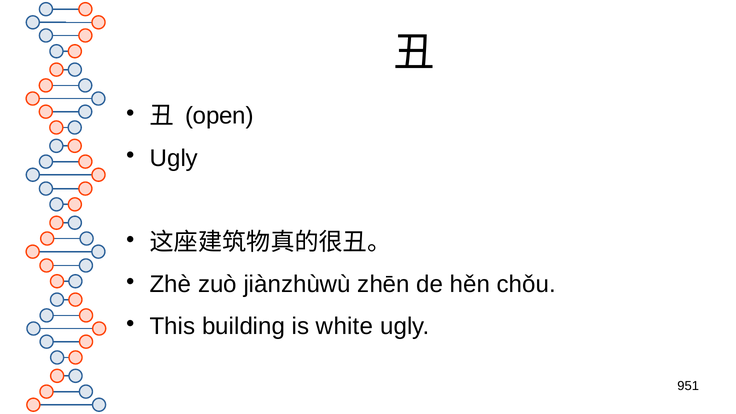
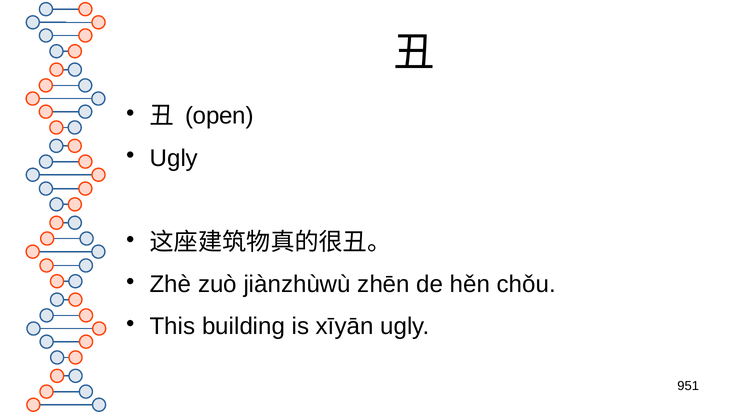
white: white -> xīyān (345, 326)
